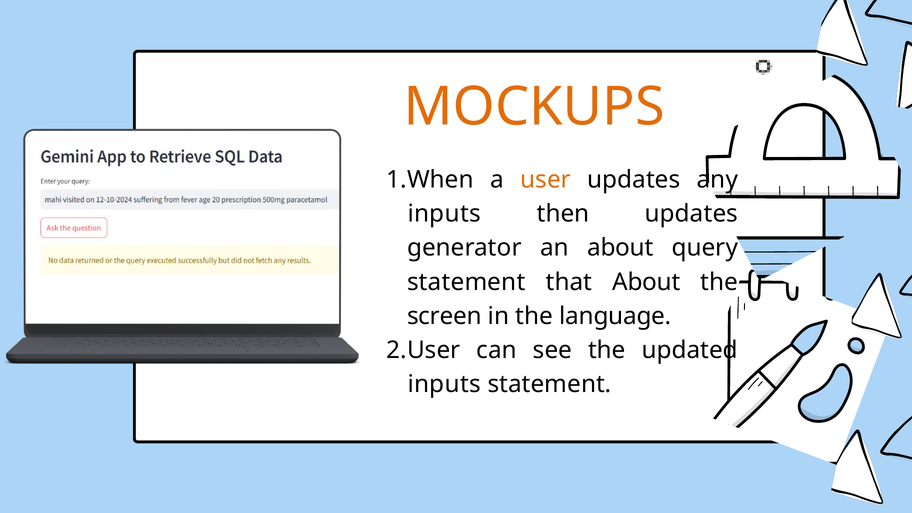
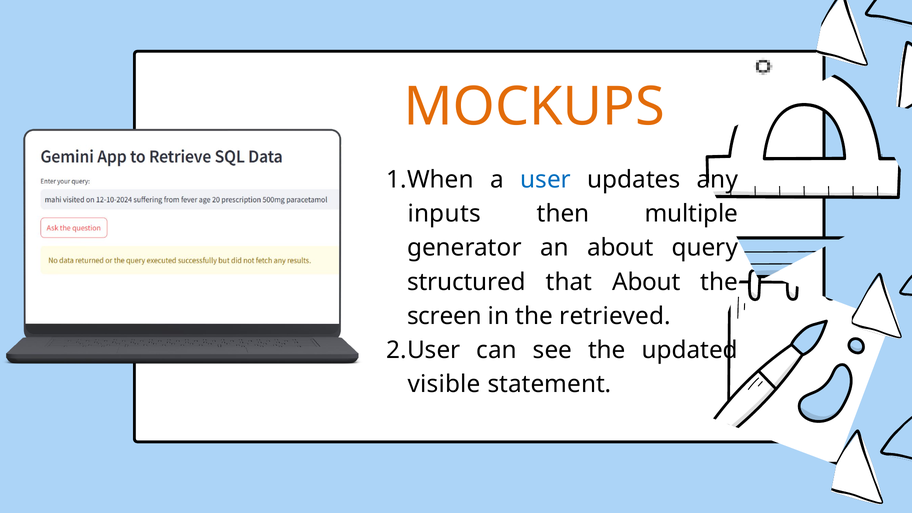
user colour: orange -> blue (546, 180)
then updates: updates -> multiple (691, 214)
statement: statement -> structured (466, 282)
language: language -> retrieved (615, 316)
inputs: inputs -> visible (444, 384)
